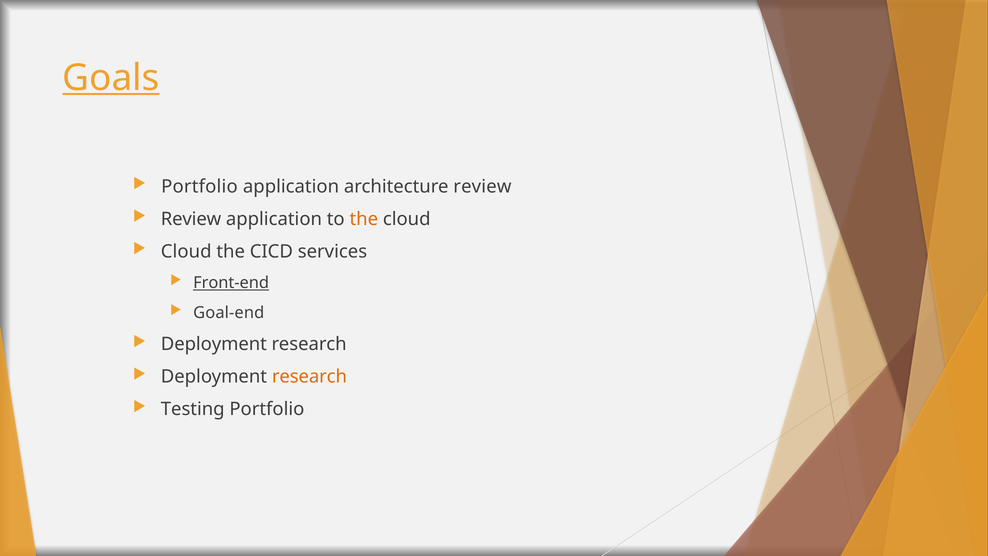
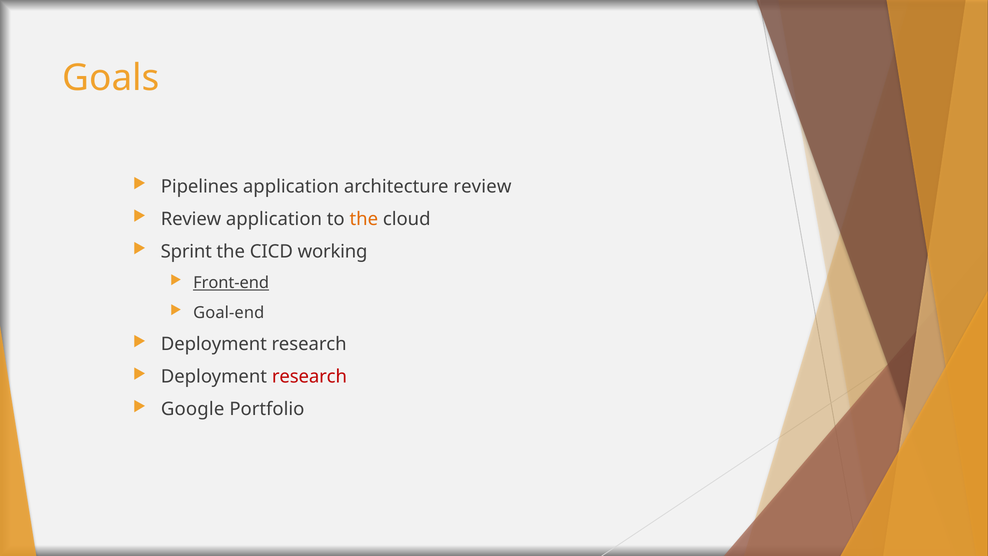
Goals underline: present -> none (111, 78)
Portfolio: Portfolio -> Pipelines (200, 186)
Cloud: Cloud -> Sprint (186, 252)
services: services -> working (333, 252)
research colour: orange -> red (309, 377)
Testing: Testing -> Google (193, 409)
